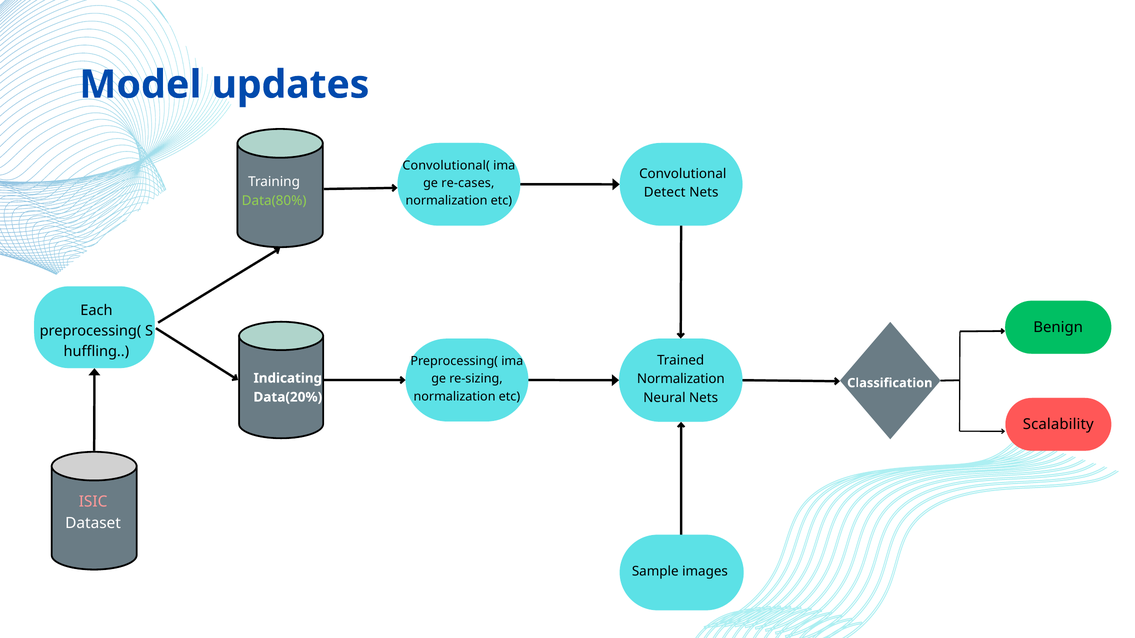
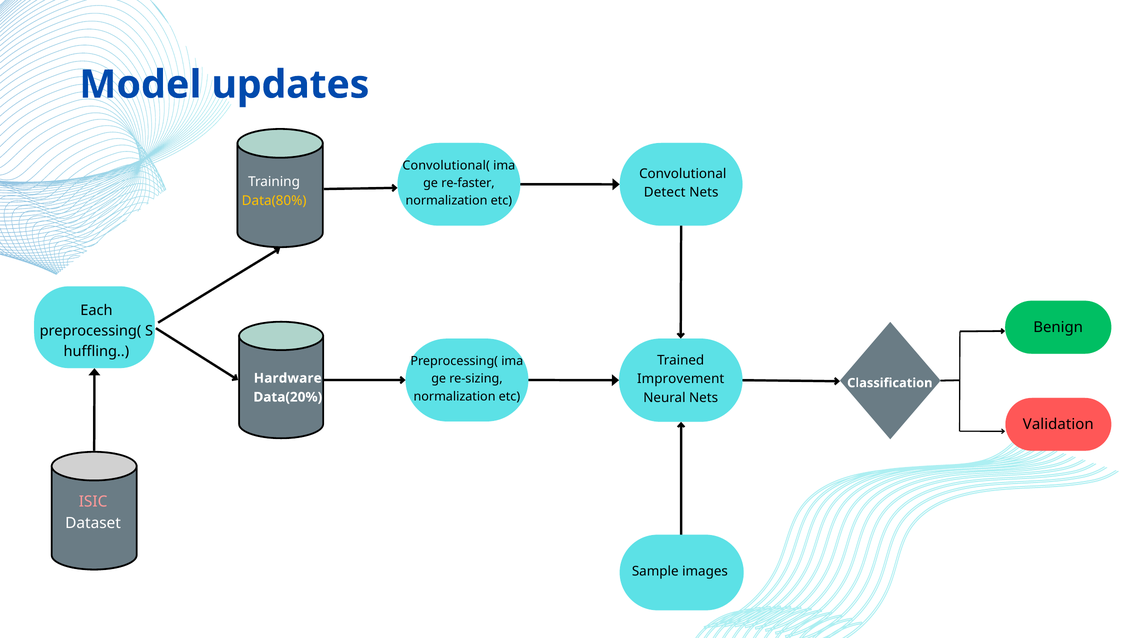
re-cases: re-cases -> re-faster (468, 183)
Data(80% colour: light green -> yellow (274, 201)
Normalization: Normalization -> Improvement (681, 379)
Indicating: Indicating -> Hardware (288, 378)
Scalability: Scalability -> Validation (1058, 425)
